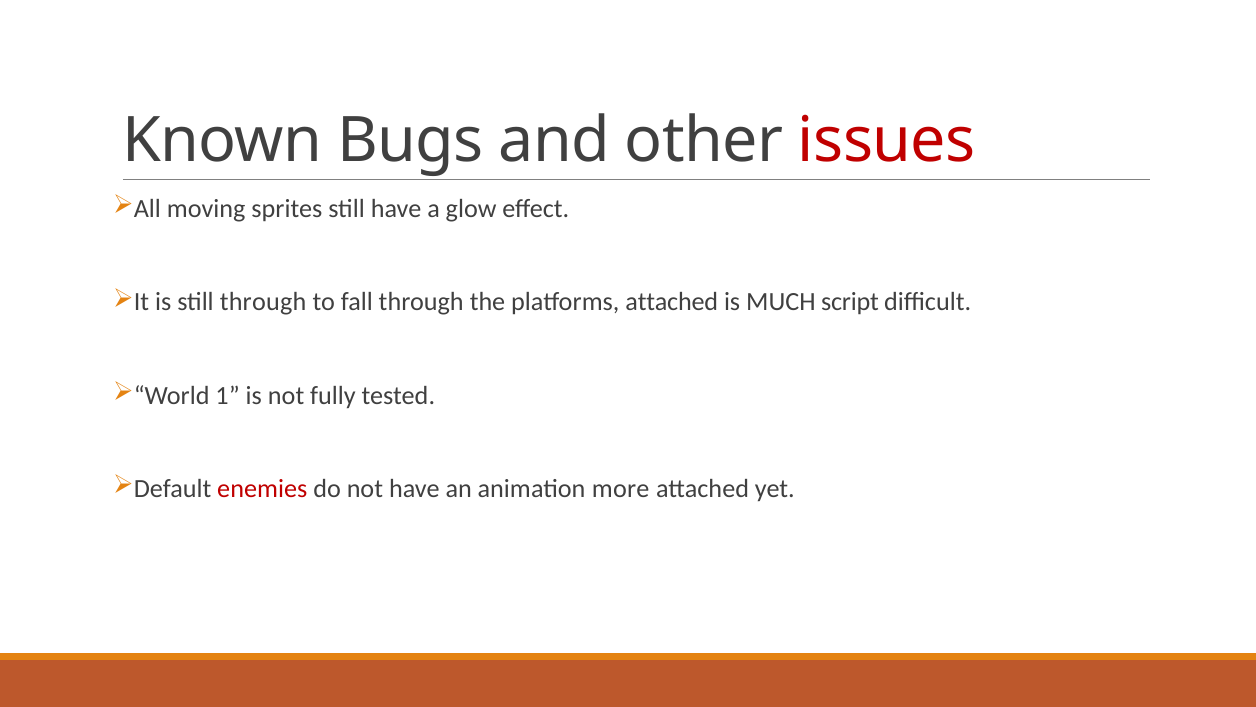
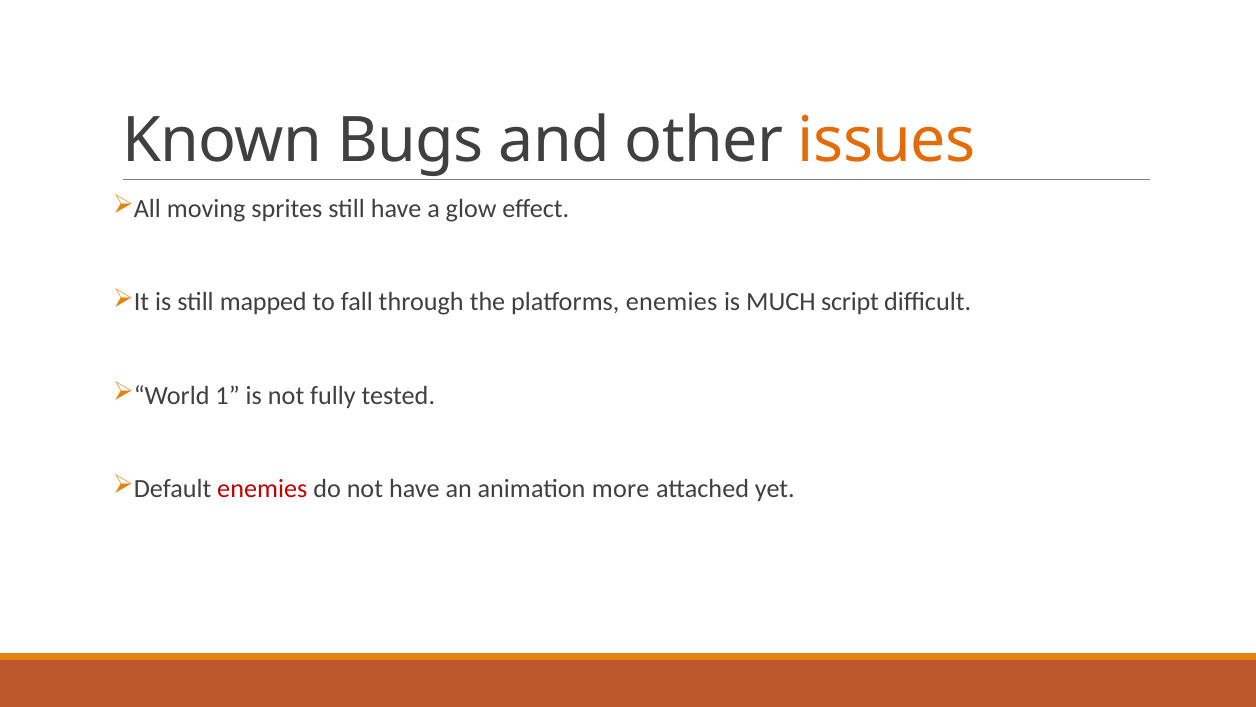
issues colour: red -> orange (887, 141)
still through: through -> mapped (263, 302)
platforms attached: attached -> enemies (672, 302)
